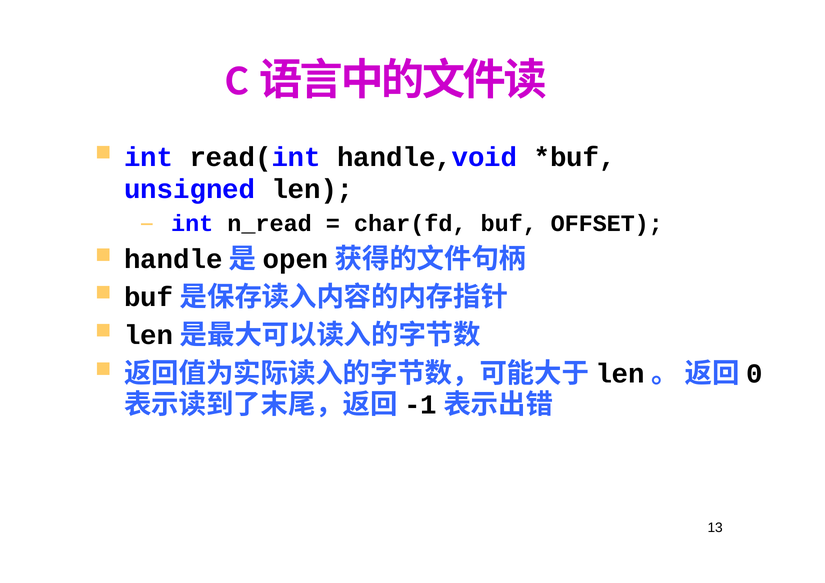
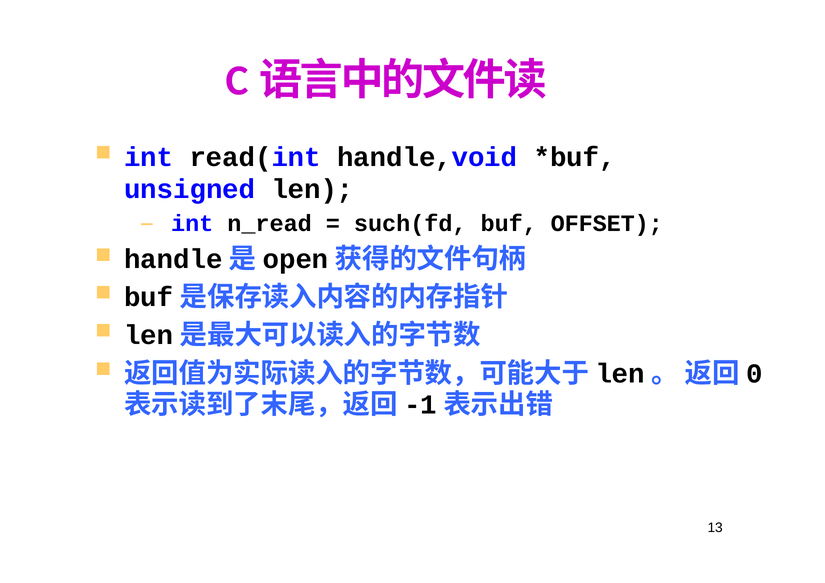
char(fd: char(fd -> such(fd (410, 224)
